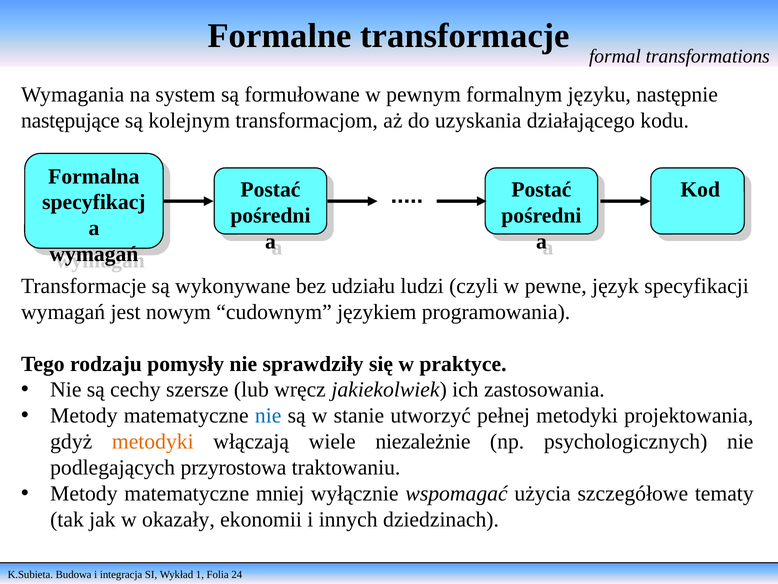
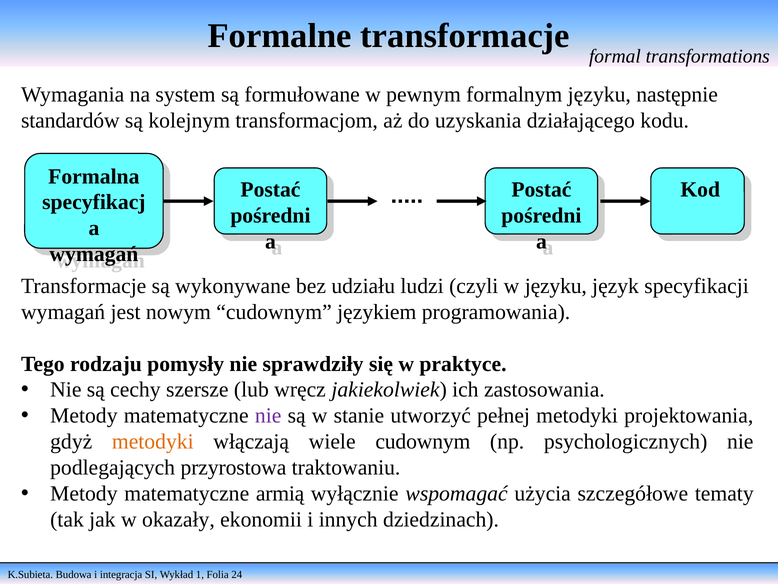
następujące: następujące -> standardów (70, 120)
w pewne: pewne -> języku (556, 286)
nie colour: blue -> purple (268, 415)
wiele niezależnie: niezależnie -> cudownym (423, 441)
mniej: mniej -> armią (280, 493)
